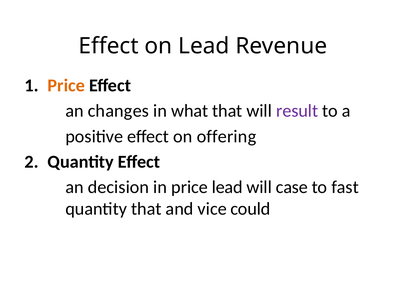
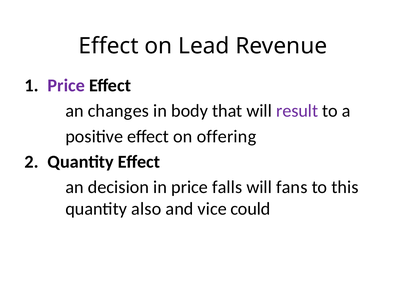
Price colour: orange -> purple (66, 86)
what: what -> body (190, 111)
price lead: lead -> falls (227, 188)
case: case -> fans (292, 188)
fast: fast -> this (345, 188)
quantity that: that -> also (146, 209)
